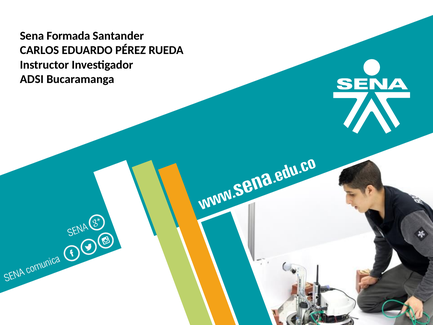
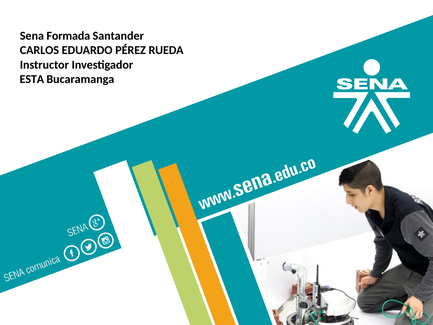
ADSI: ADSI -> ESTA (32, 79)
